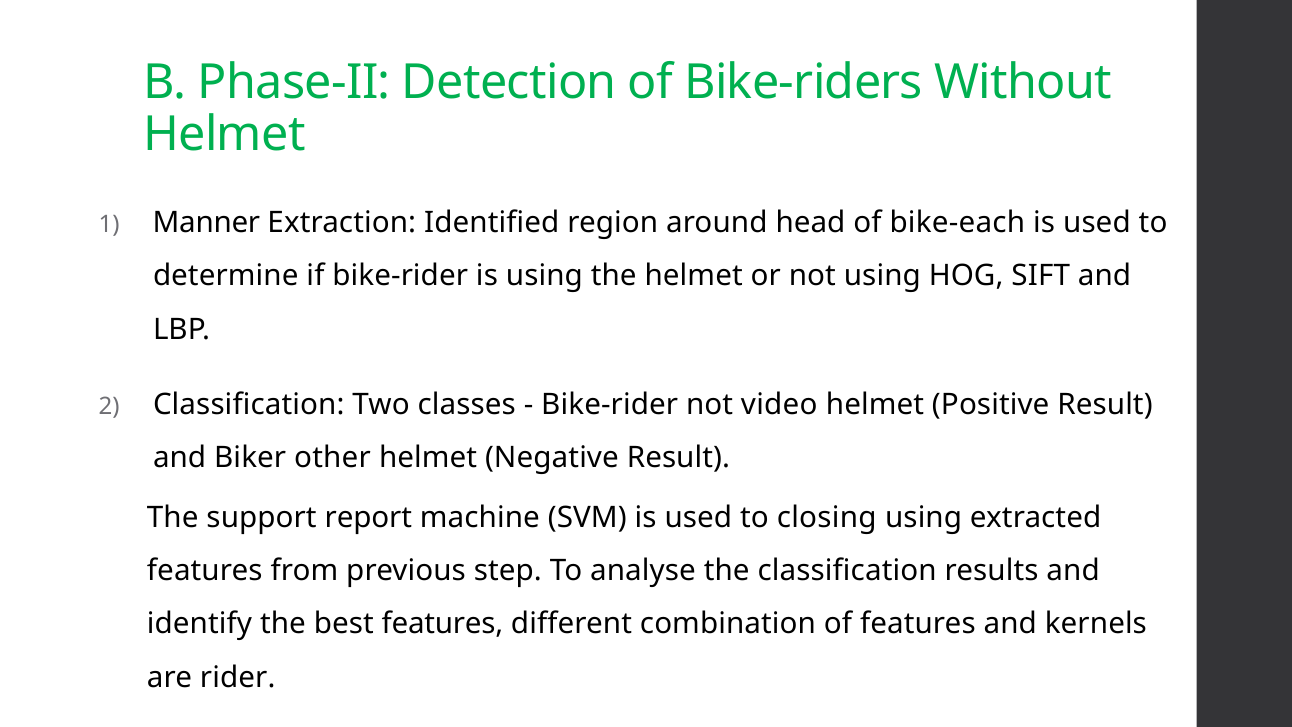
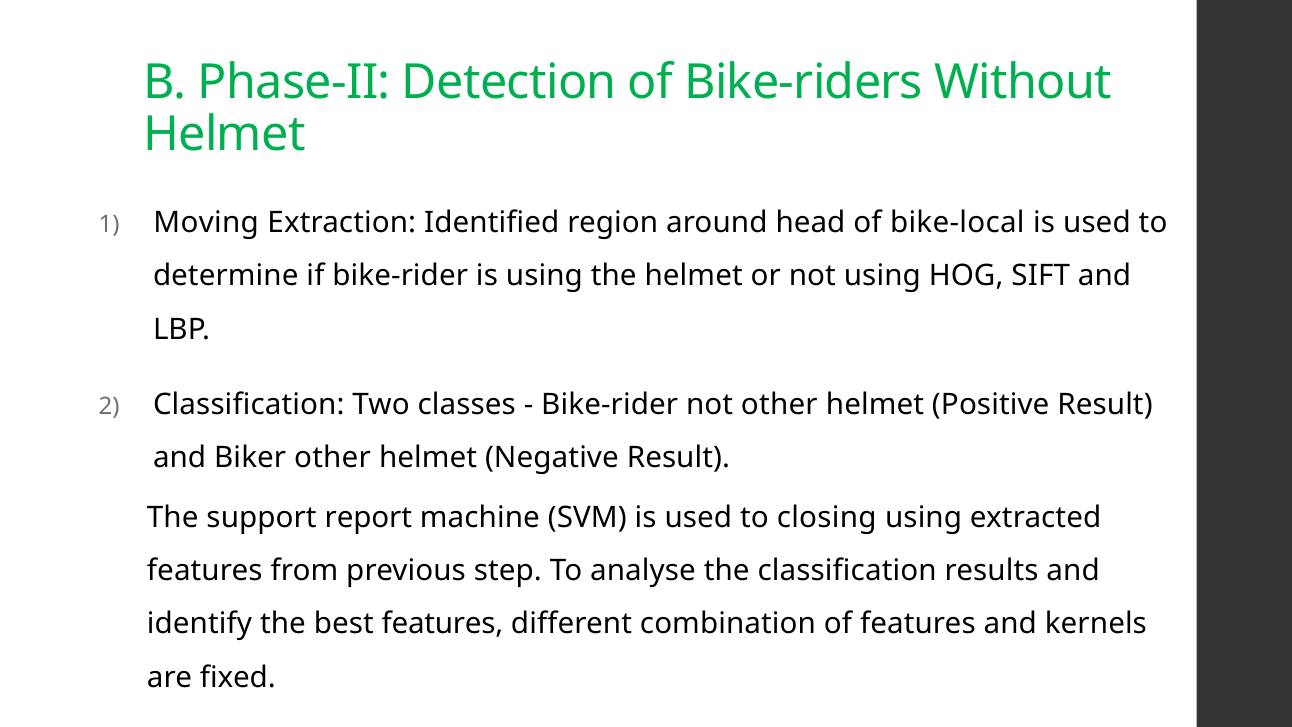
Manner: Manner -> Moving (206, 223)
bike-each: bike-each -> bike-local (957, 223)
not video: video -> other (779, 404)
rider: rider -> fixed (238, 677)
